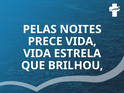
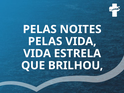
PRECE: PRECE -> PELAS (45, 41)
